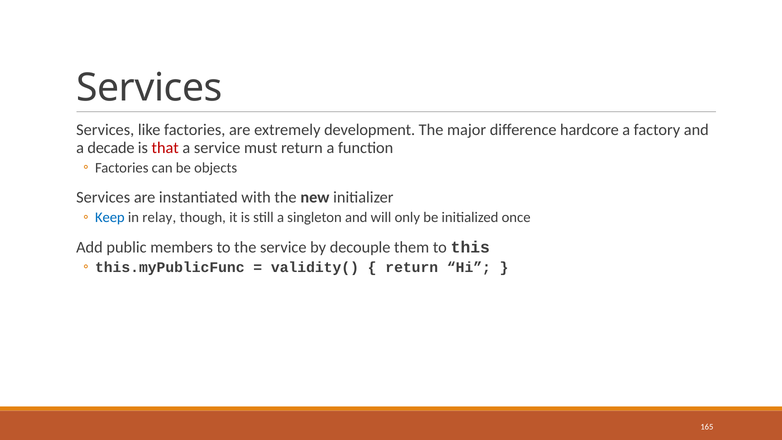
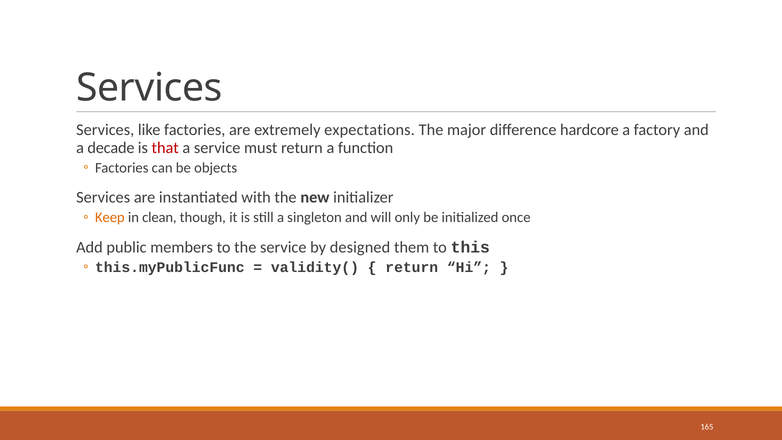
development: development -> expectations (370, 130)
Keep colour: blue -> orange (110, 217)
relay: relay -> clean (159, 217)
decouple: decouple -> designed (360, 247)
